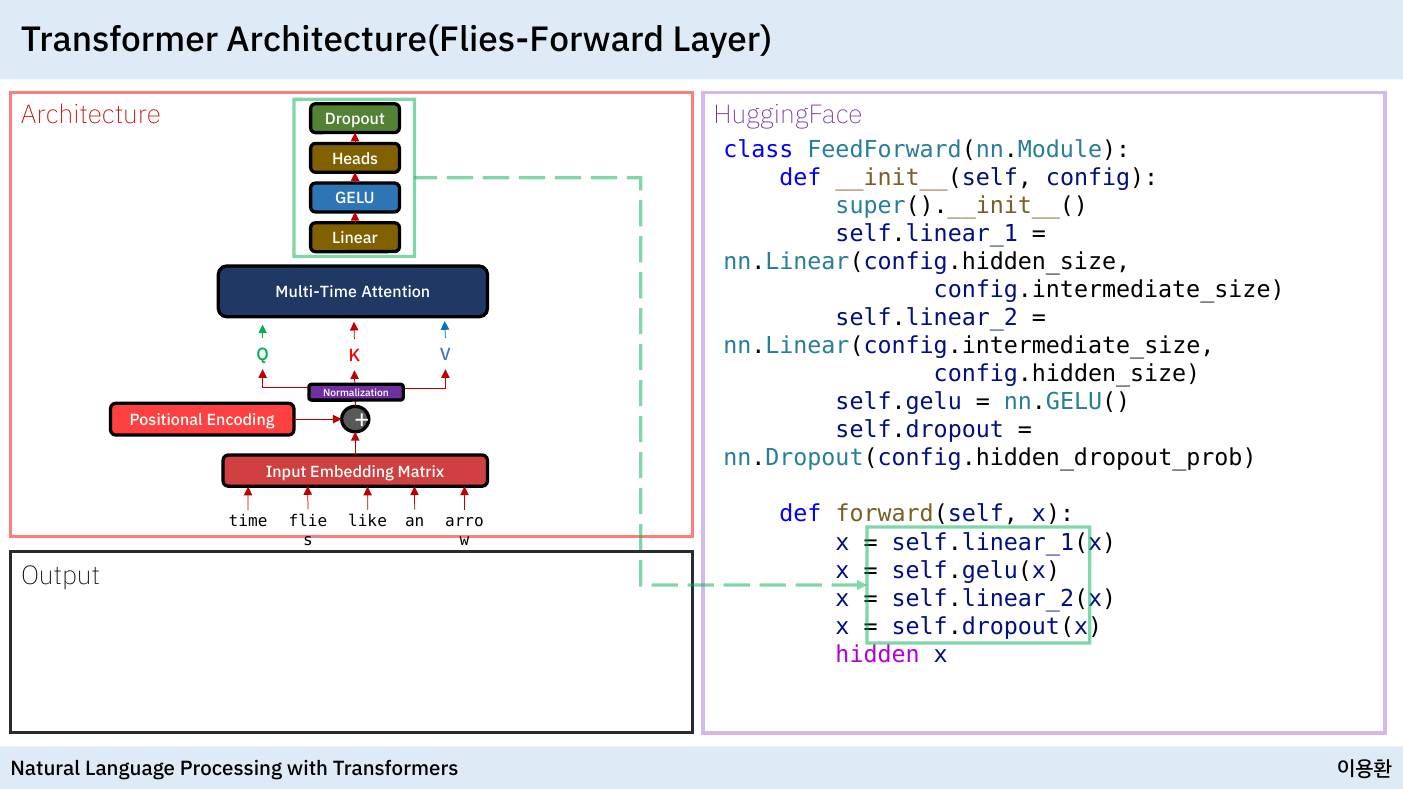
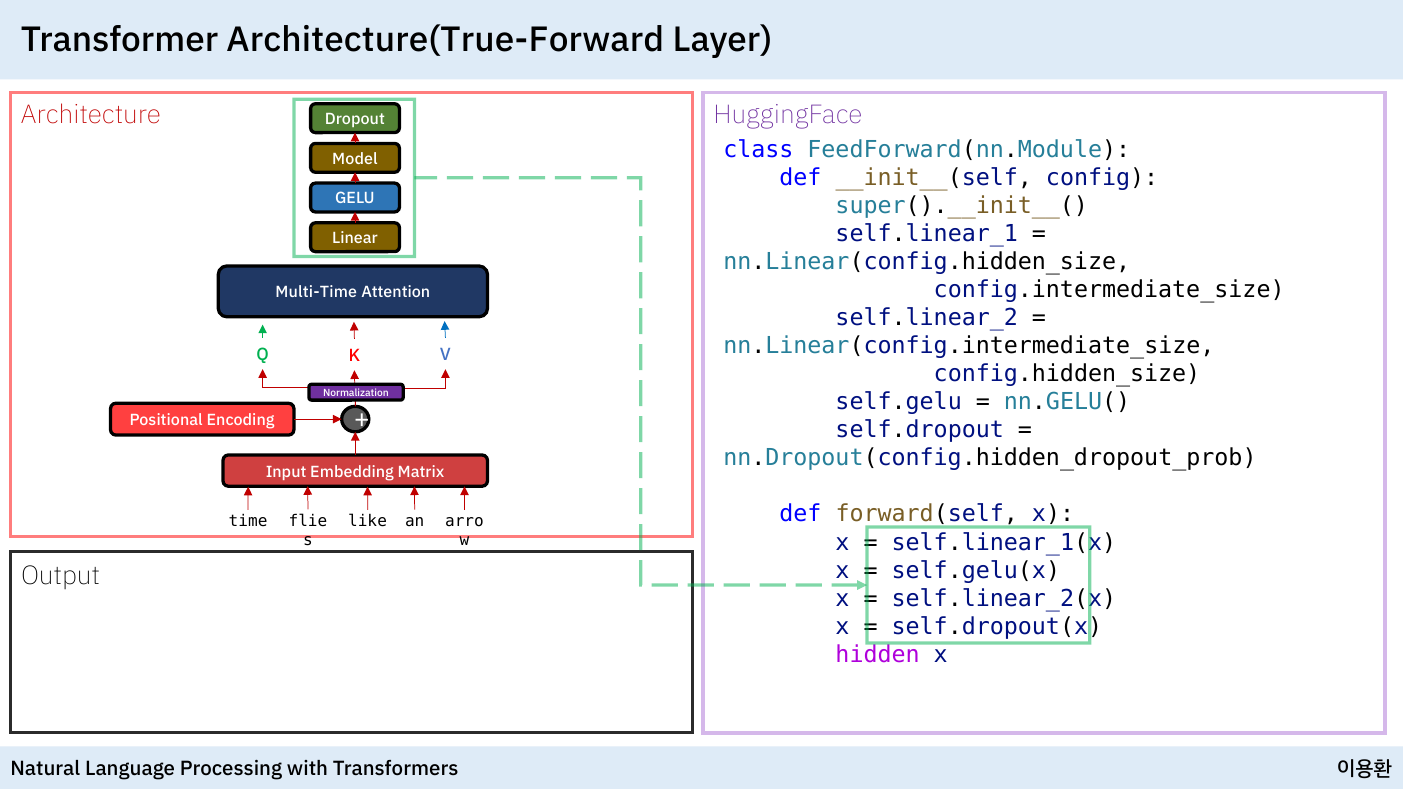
Architecture(Flies-Forward: Architecture(Flies-Forward -> Architecture(True-Forward (445, 39)
Heads: Heads -> Model (355, 159)
